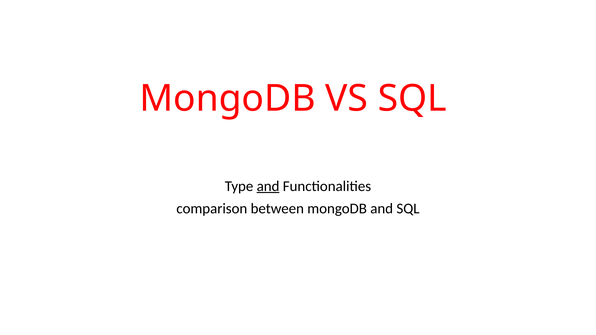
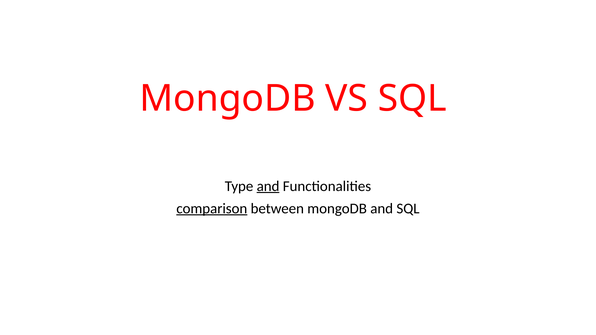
comparison underline: none -> present (212, 209)
